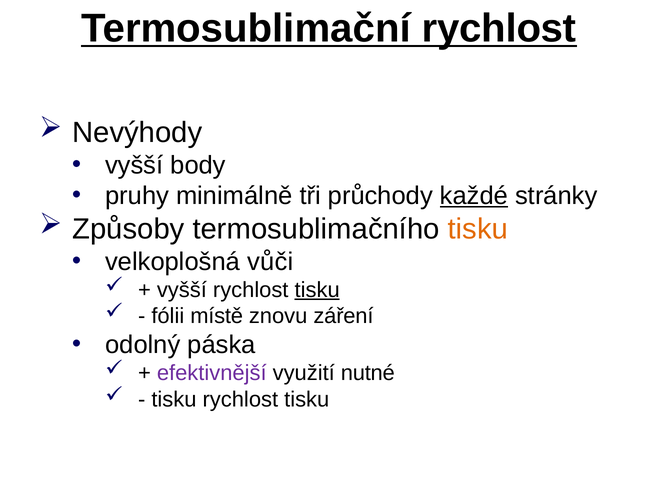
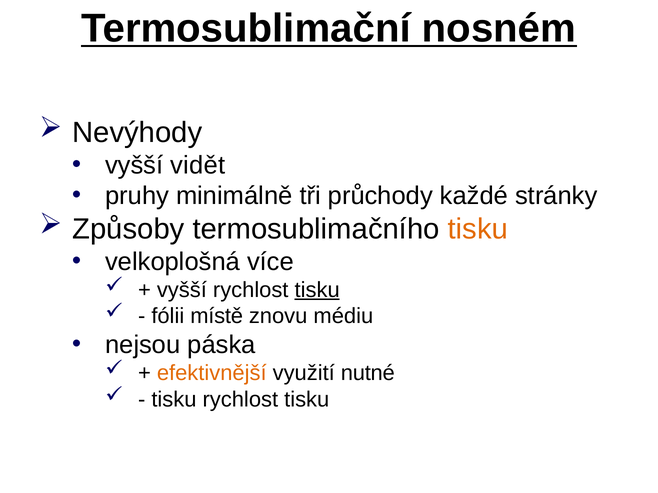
Termosublimační rychlost: rychlost -> nosném (499, 29)
body: body -> vidět (198, 165)
každé underline: present -> none (474, 196)
vůči: vůči -> více (270, 262)
záření: záření -> médiu (343, 317)
odolný: odolný -> nejsou (143, 345)
efektivnější colour: purple -> orange (212, 374)
